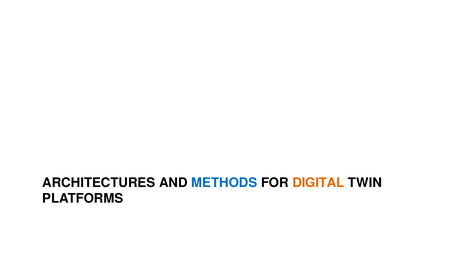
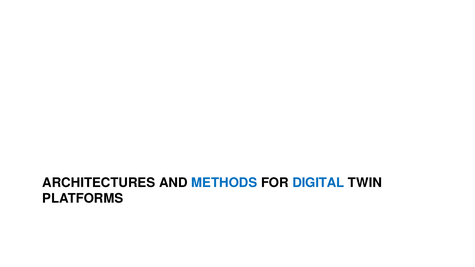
DIGITAL colour: orange -> blue (318, 183)
